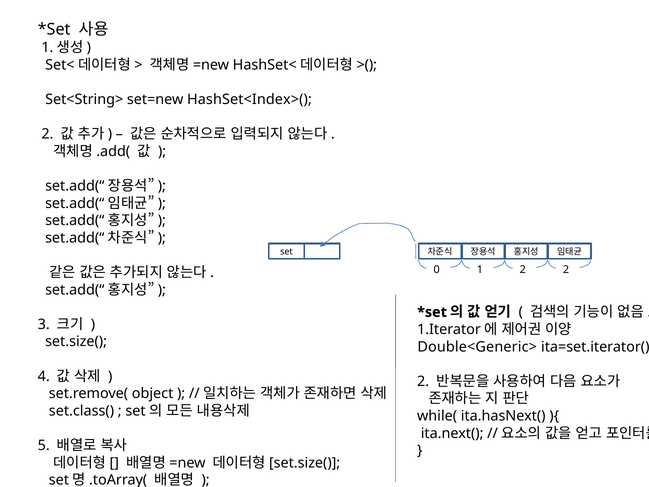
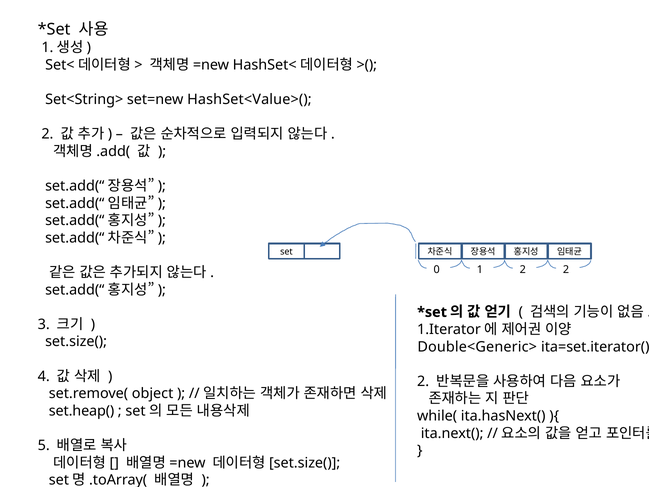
HashSet<Index>(: HashSet<Index>( -> HashSet<Value>( (249, 99)
set.class(: set.class( -> set.heap( (82, 411)
